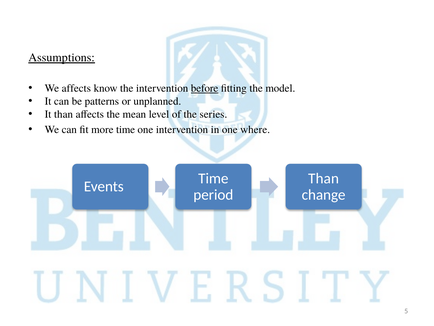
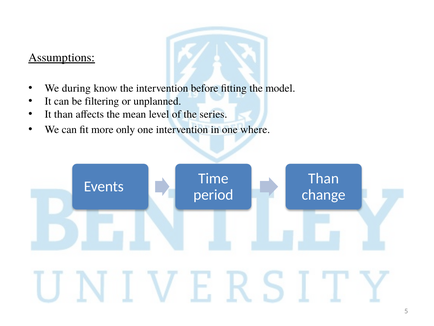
We affects: affects -> during (76, 88)
before underline: present -> none (205, 88)
patterns: patterns -> filtering (102, 101)
more time: time -> only (126, 129)
